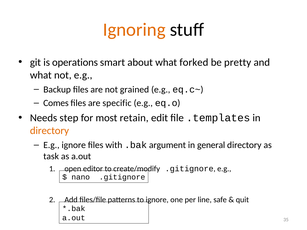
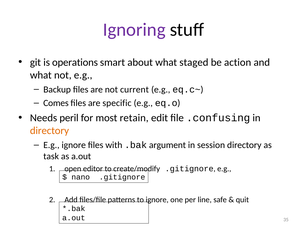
Ignoring colour: orange -> purple (134, 30)
forked: forked -> staged (194, 62)
pretty: pretty -> action (238, 62)
grained: grained -> current (134, 90)
step: step -> peril (69, 118)
.templates: .templates -> .confusing (218, 118)
general: general -> session (211, 145)
